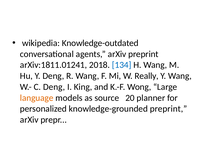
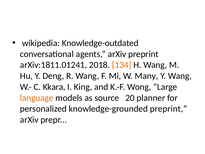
134 colour: blue -> orange (122, 65)
Really: Really -> Many (146, 76)
C Deng: Deng -> Kkara (54, 87)
